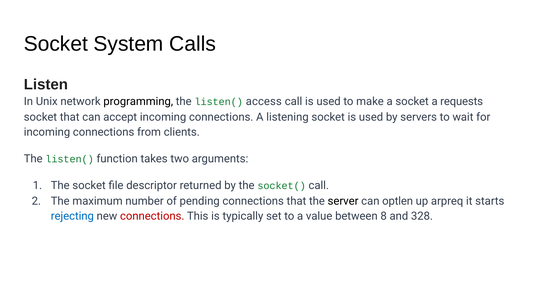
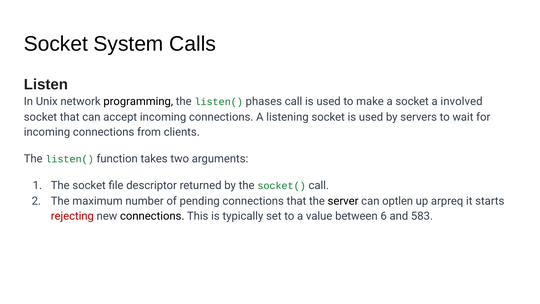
access: access -> phases (264, 101)
requests: requests -> involved (462, 101)
rejecting colour: blue -> red (72, 216)
connections colour: red -> black (152, 216)
8: 8 -> 6 (384, 216)
328: 328 -> 583 (422, 216)
